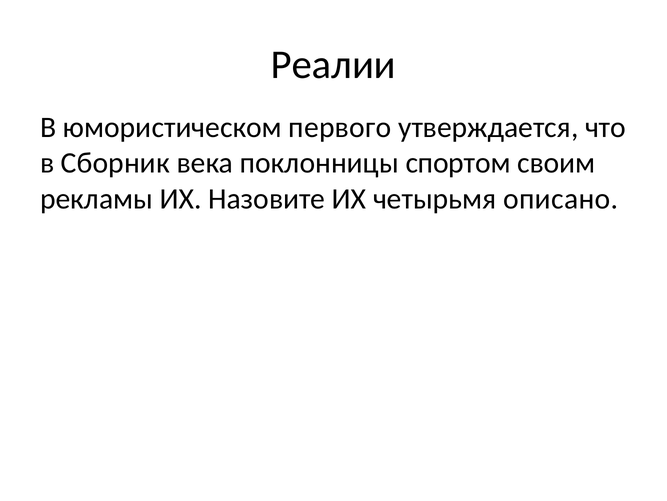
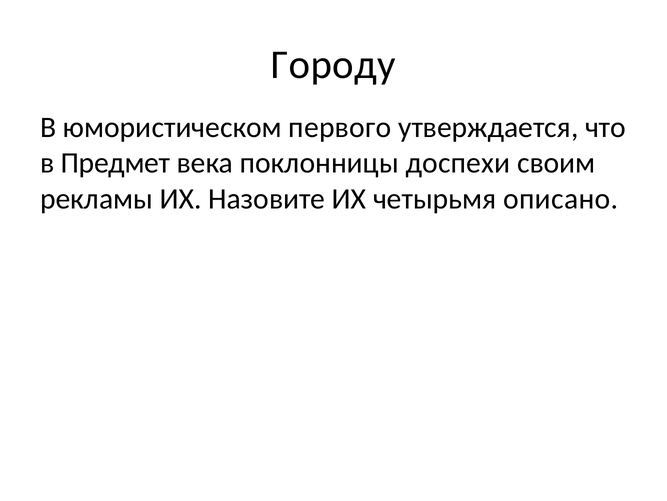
Реалии: Реалии -> Городу (333, 65)
Сборник: Сборник -> Предмет (116, 163)
спортом: спортом -> доспехи (458, 163)
